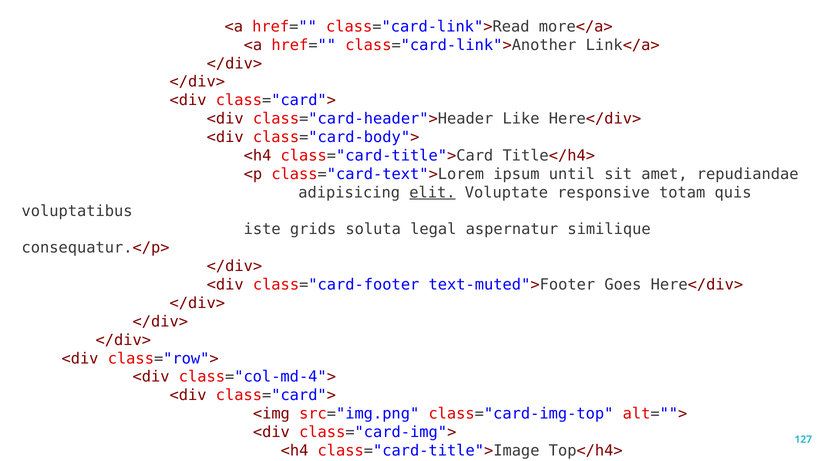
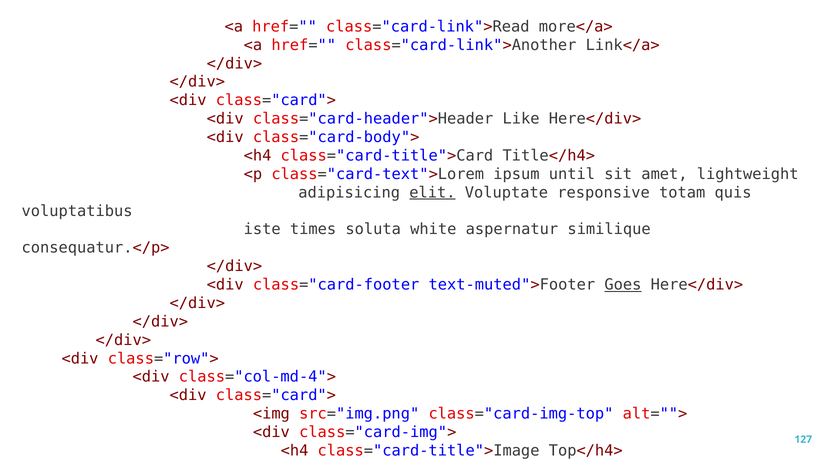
repudiandae: repudiandae -> lightweight (748, 174)
grids: grids -> times (313, 230)
legal: legal -> white (433, 230)
Goes underline: none -> present (623, 285)
